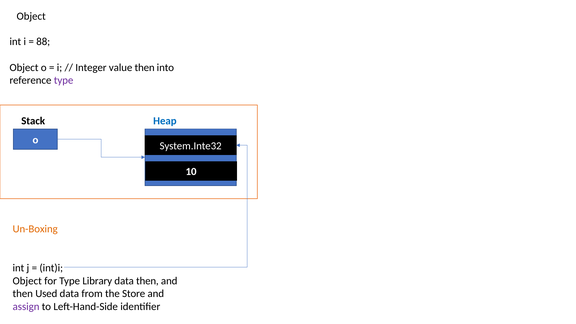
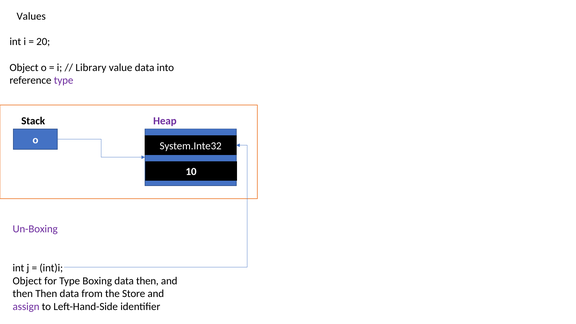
Object: Object -> Values (31, 16)
88: 88 -> 20 (43, 42)
Integer: Integer -> Library (91, 67)
value then: then -> data (145, 67)
Heap colour: blue -> purple (165, 121)
Un-Boxing colour: orange -> purple (35, 229)
Library: Library -> Boxing (97, 281)
then Used: Used -> Then (46, 294)
